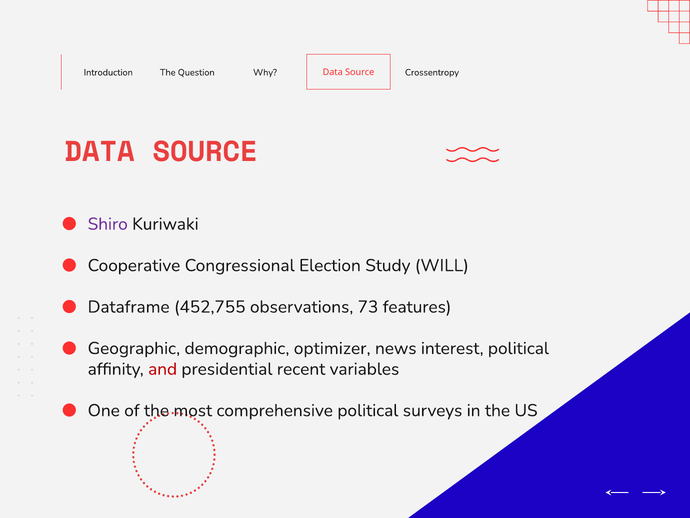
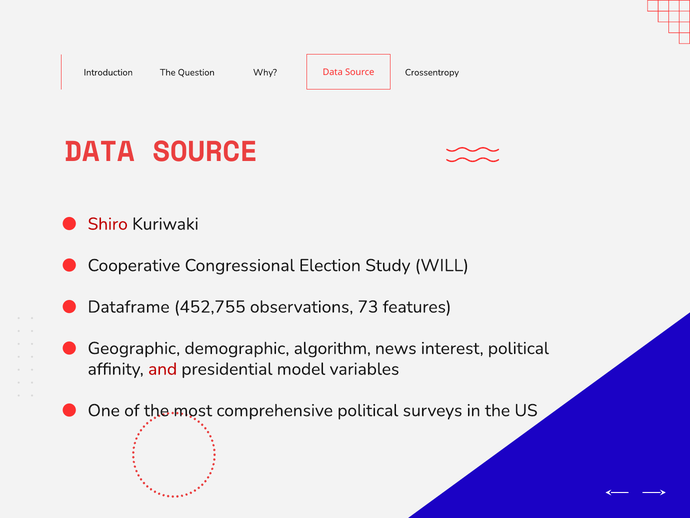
Shiro colour: purple -> red (108, 224)
optimizer: optimizer -> algorithm (332, 348)
recent: recent -> model (301, 369)
